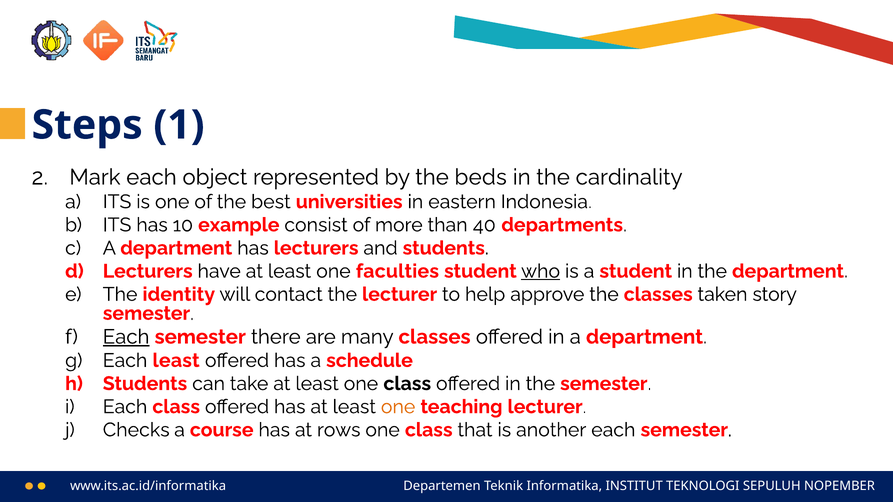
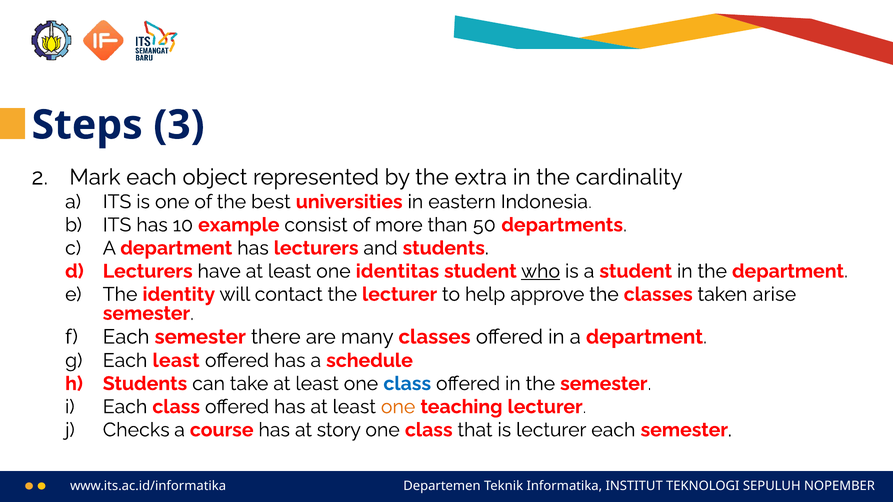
1: 1 -> 3 (179, 125)
beds: beds -> extra (481, 177)
40: 40 -> 50 (484, 225)
faculties: faculties -> identitas (397, 271)
story: story -> arise (774, 295)
Each underline: present -> none (126, 337)
class colour: black -> blue (407, 384)
rows: rows -> story (339, 430)
is another: another -> lecturer (551, 430)
